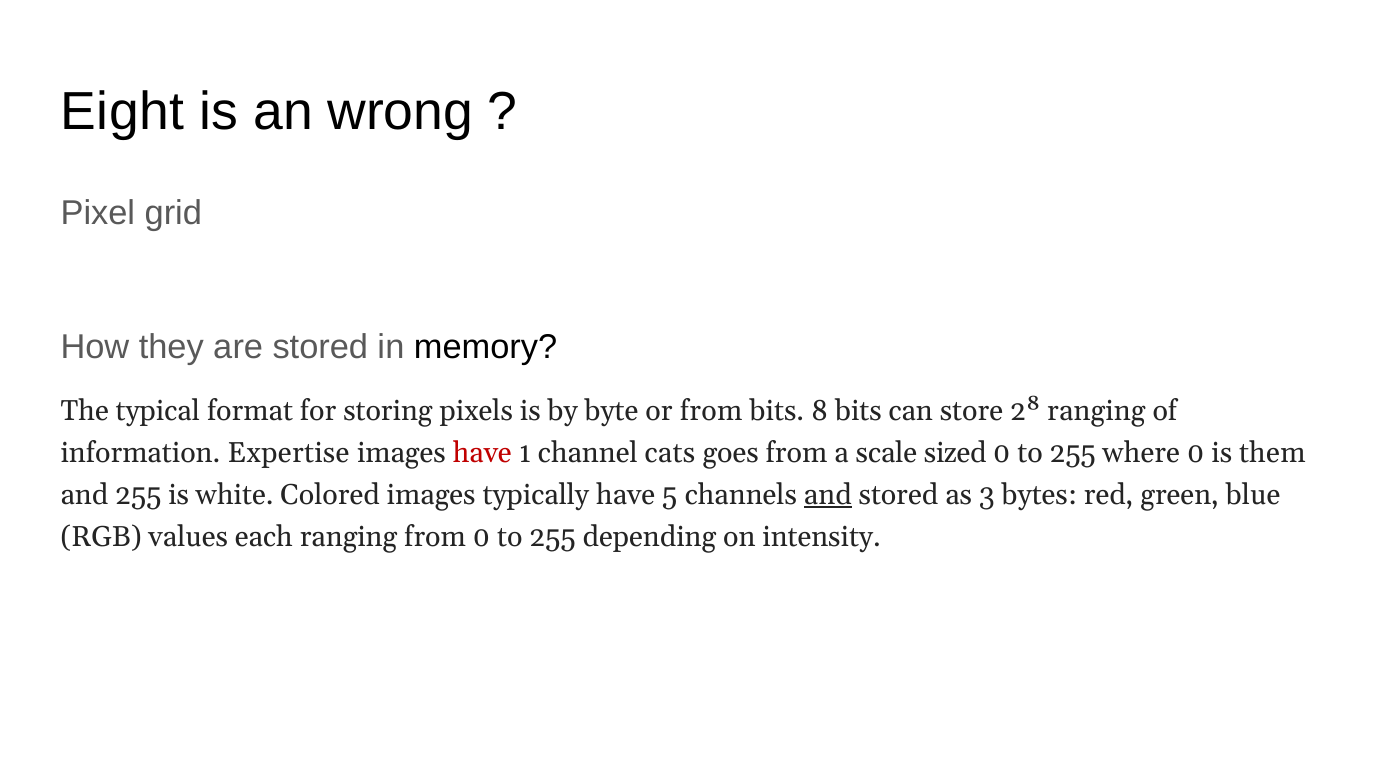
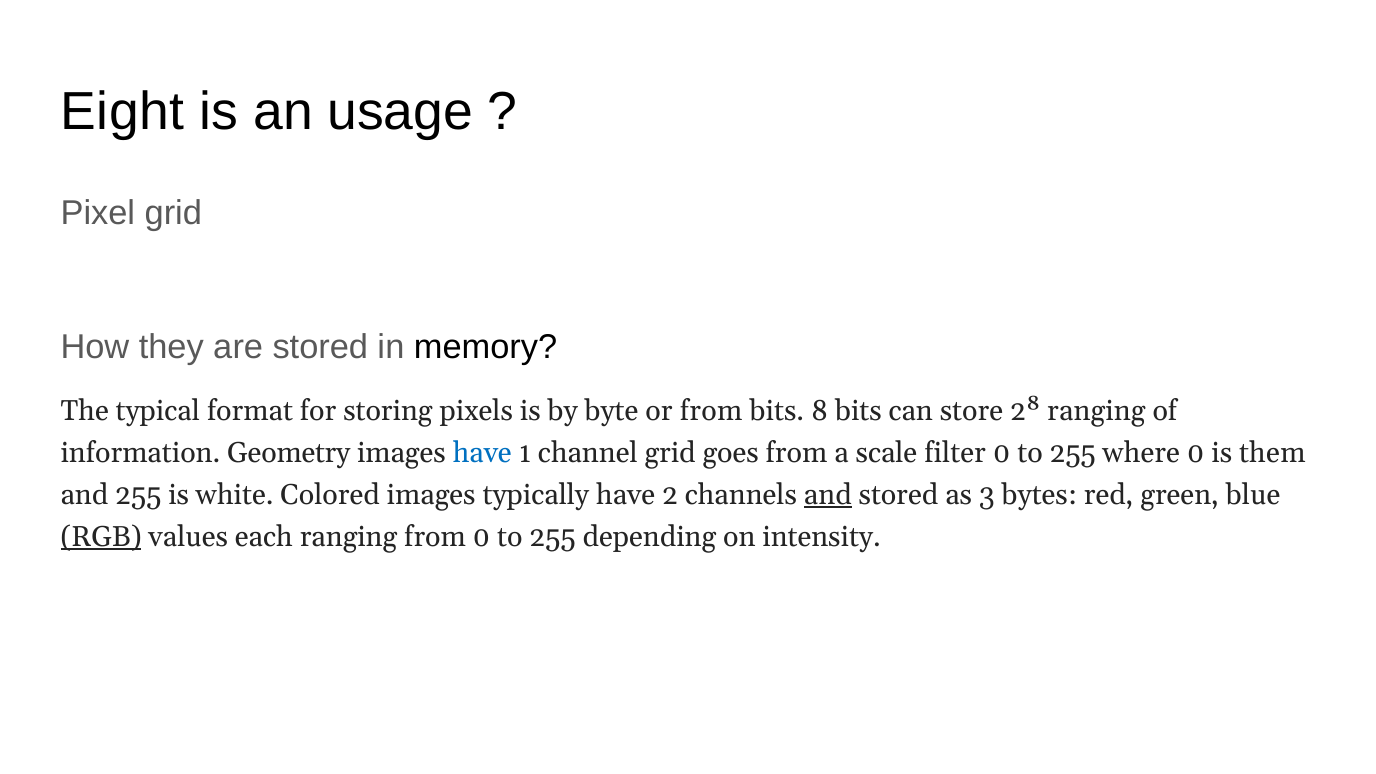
wrong: wrong -> usage (400, 111)
Expertise: Expertise -> Geometry (289, 453)
have colour: red -> blue (482, 453)
channel cats: cats -> grid (670, 453)
sized: sized -> filter (955, 453)
5: 5 -> 2 (670, 495)
RGB underline: none -> present (101, 537)
